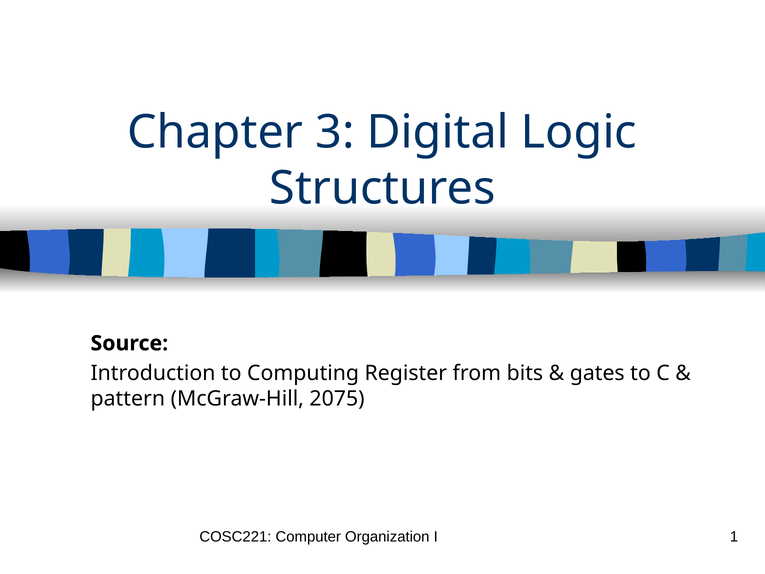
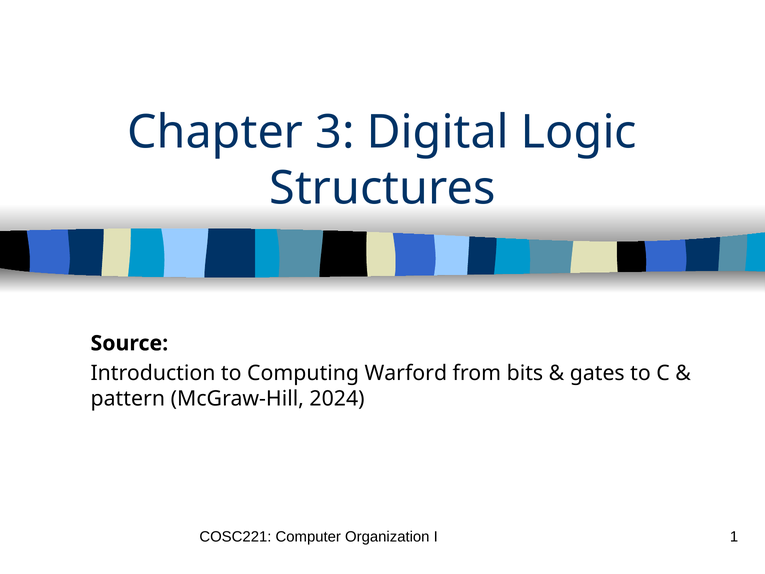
Register: Register -> Warford (406, 373)
2075: 2075 -> 2024 (337, 398)
